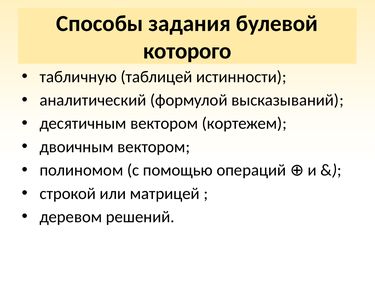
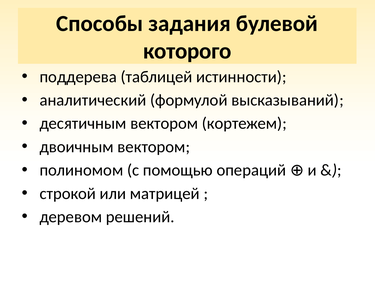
табличную: табличную -> поддерева (78, 77)
